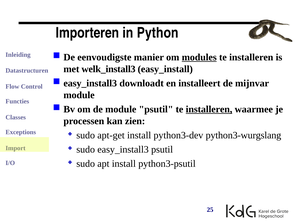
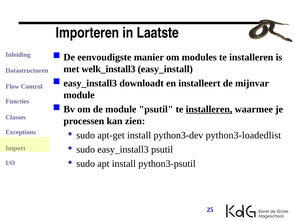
Python: Python -> Laatste (158, 33)
modules underline: present -> none (199, 57)
python3-wurgslang: python3-wurgslang -> python3-loadedlist (243, 135)
